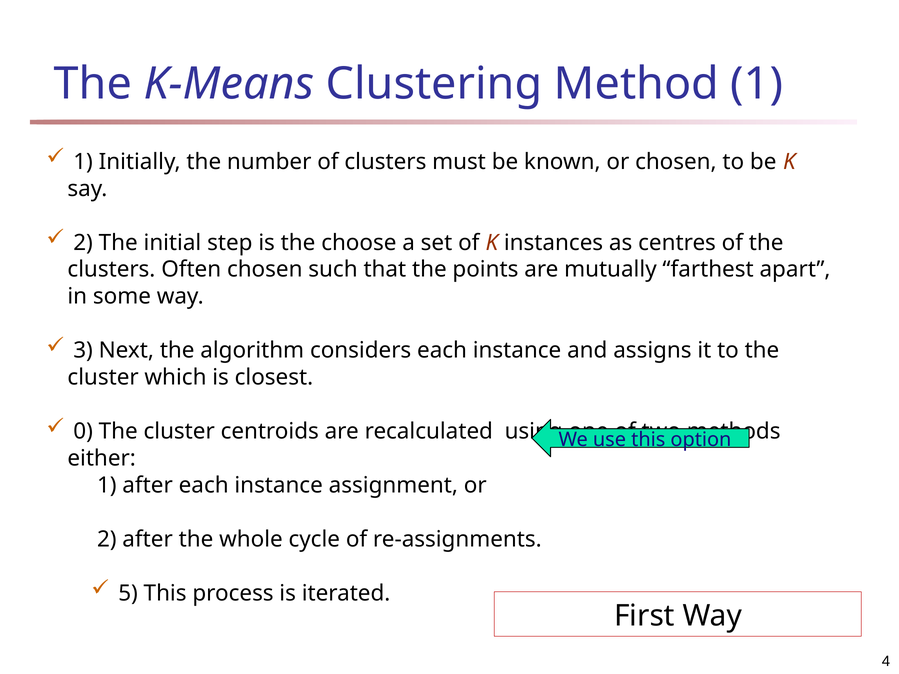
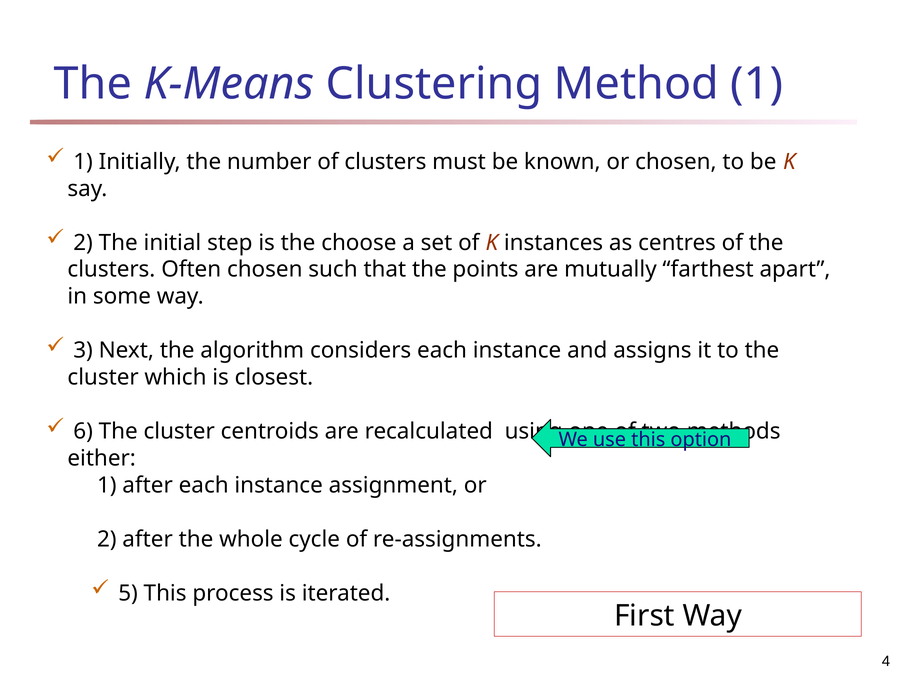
0: 0 -> 6 (83, 432)
